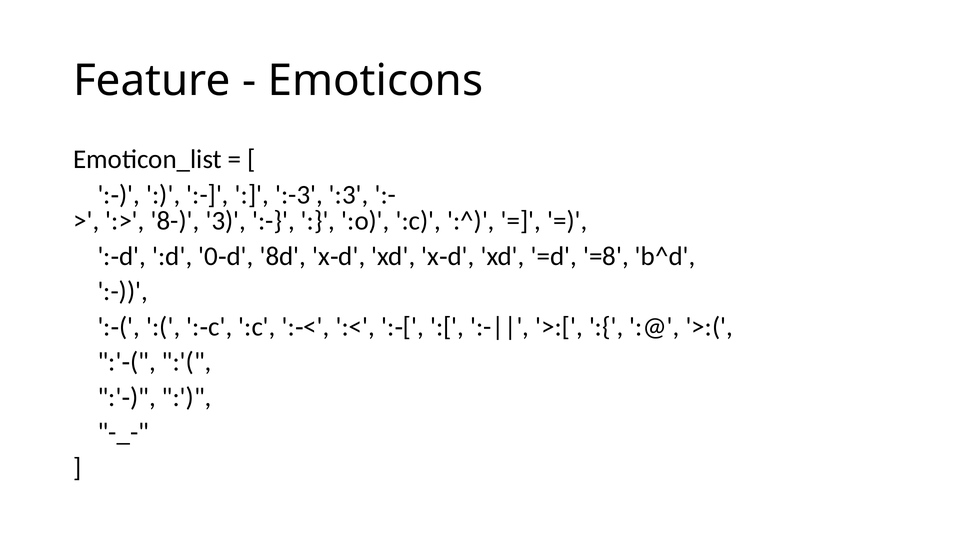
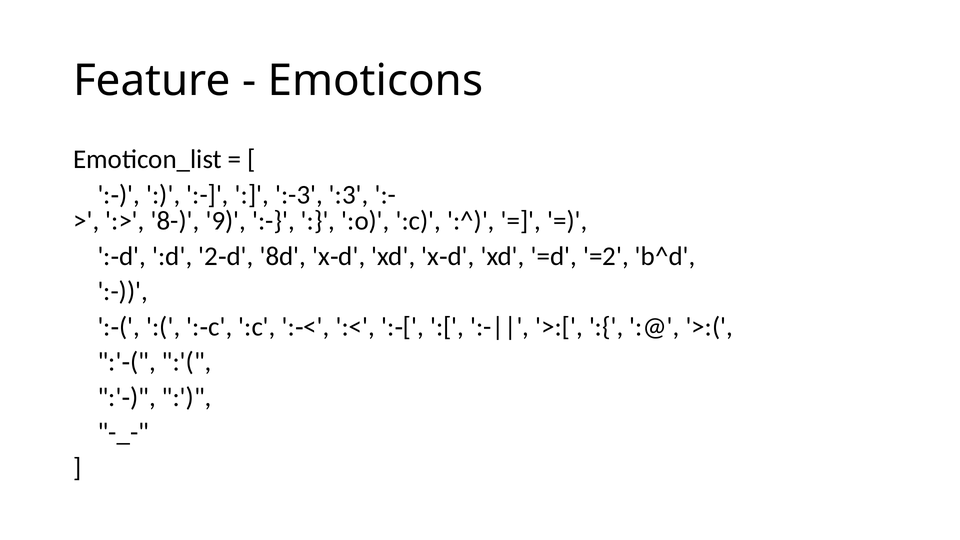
3: 3 -> 9 (226, 221)
0: 0 -> 2 (208, 256)
=8: =8 -> =2 (606, 256)
